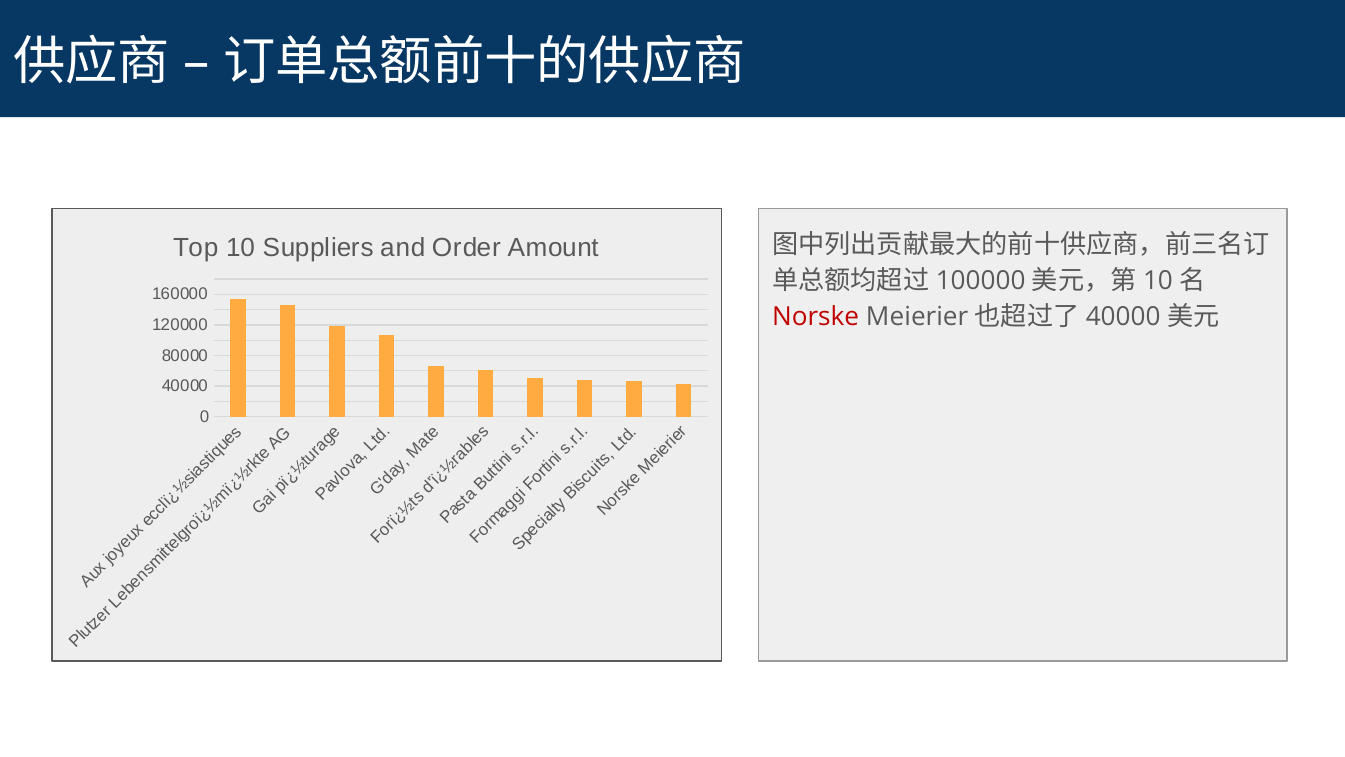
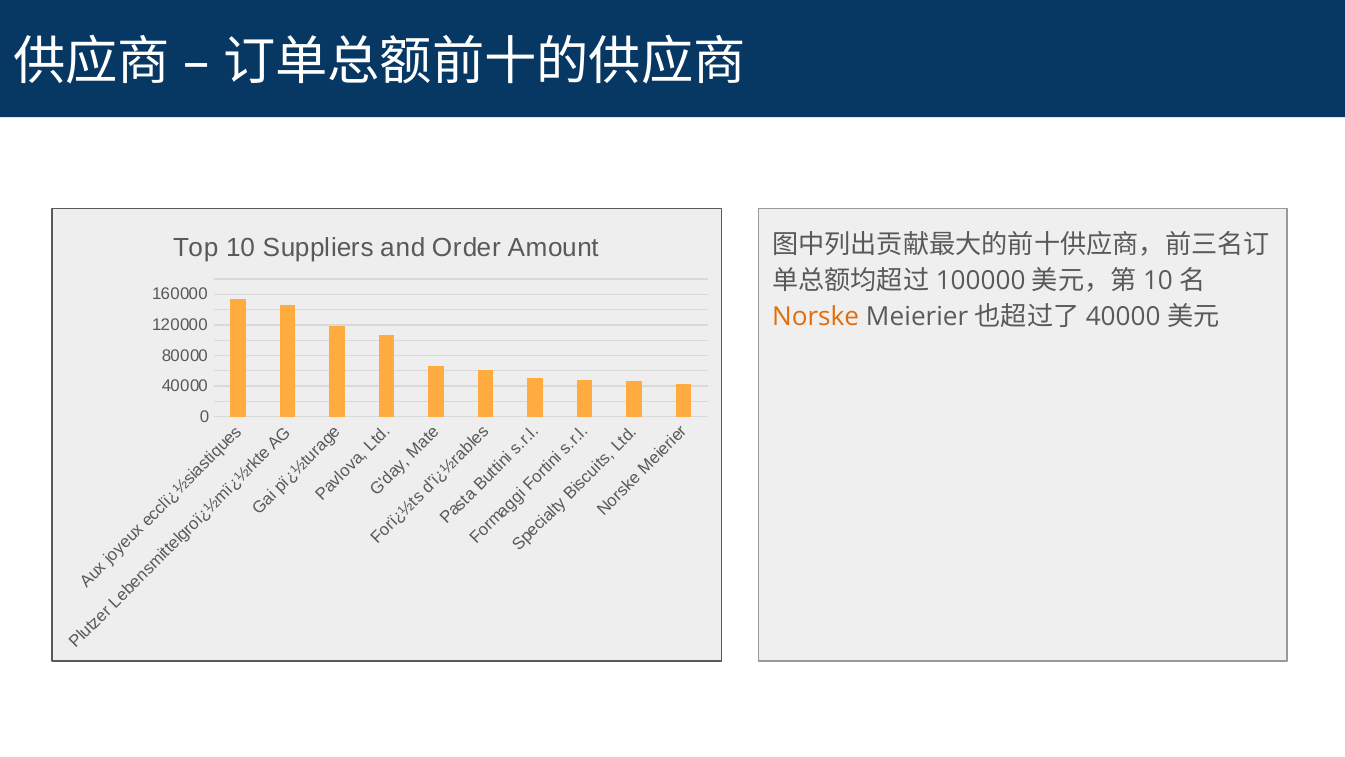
Norske colour: red -> orange (816, 316)
